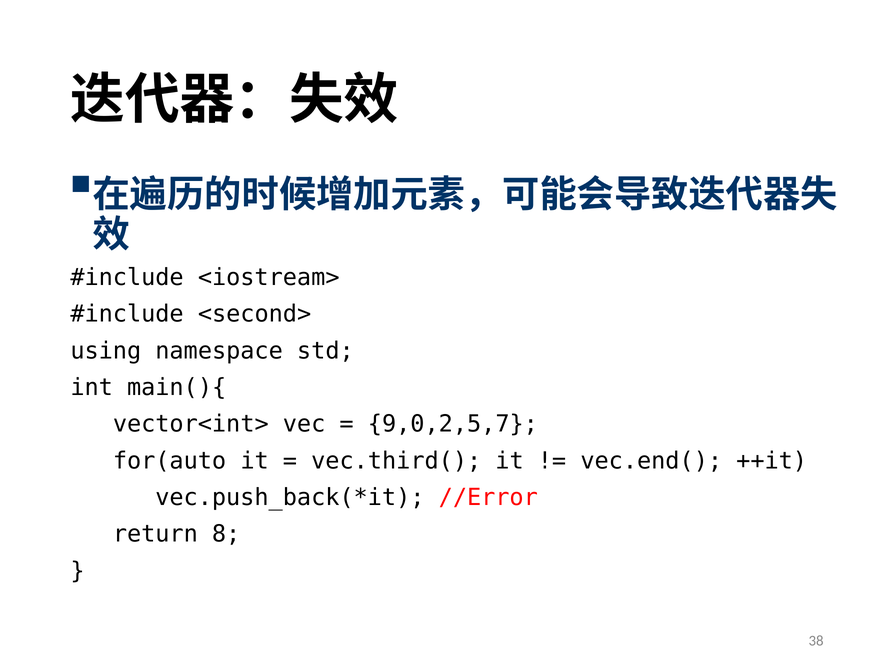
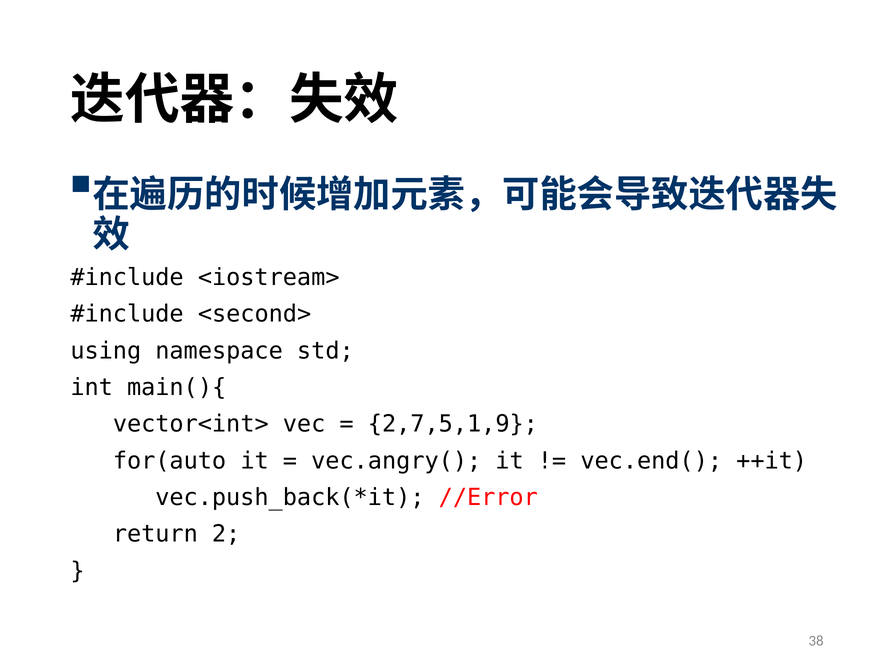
9,0,2,5,7: 9,0,2,5,7 -> 2,7,5,1,9 (453, 424)
vec.third(: vec.third( -> vec.angry( (396, 460)
8: 8 -> 2 (226, 534)
